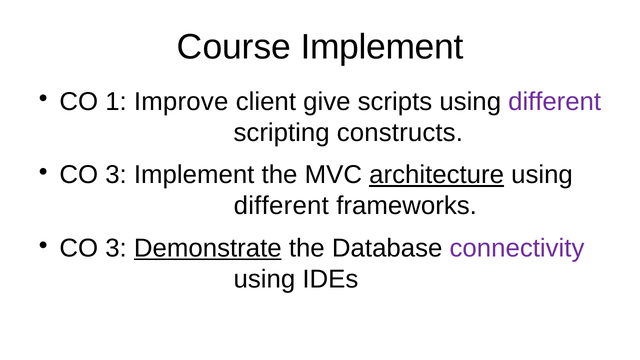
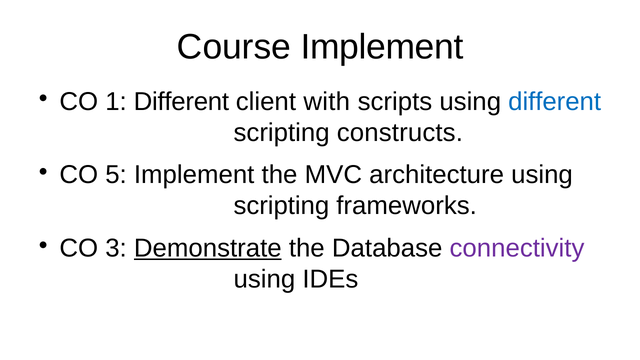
1 Improve: Improve -> Different (181, 102)
give: give -> with (327, 102)
different colour: purple -> blue (555, 102)
3: 3 -> 5 (116, 175)
architecture underline: present -> none (437, 175)
different: different -> scripting (281, 206)
